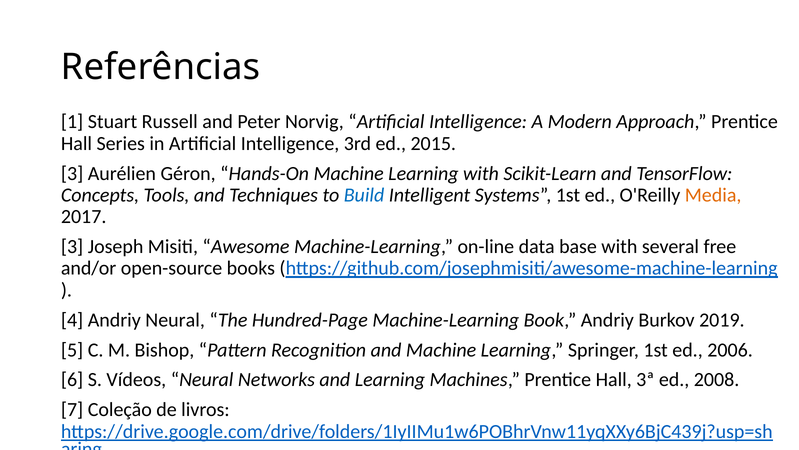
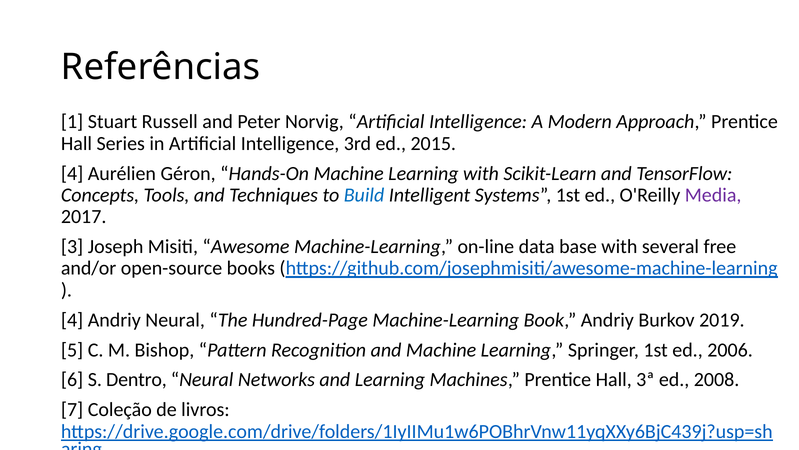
3: 3 -> 4 (72, 173)
Media colour: orange -> purple (713, 195)
Vídeos: Vídeos -> Dentro (136, 379)
